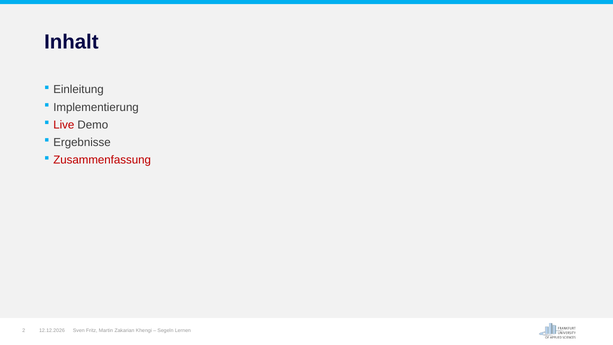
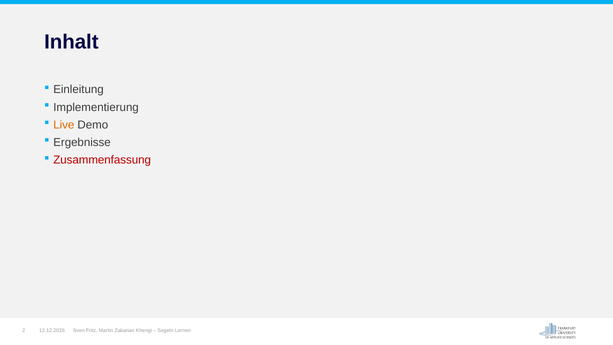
Live colour: red -> orange (64, 125)
